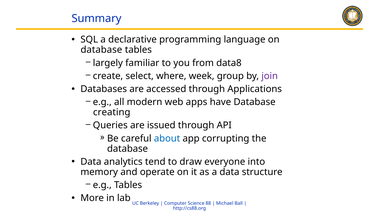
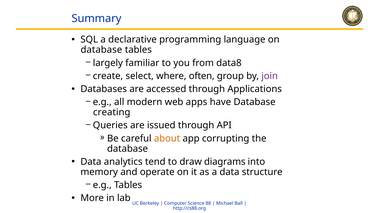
week: week -> often (202, 76)
about colour: blue -> orange (167, 139)
everyone: everyone -> diagrams (225, 162)
